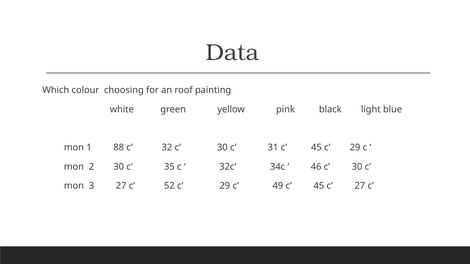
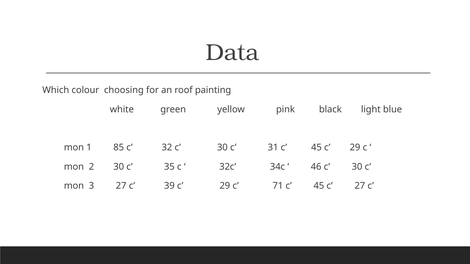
88: 88 -> 85 (119, 148)
52: 52 -> 39 (169, 186)
49: 49 -> 71 (278, 186)
